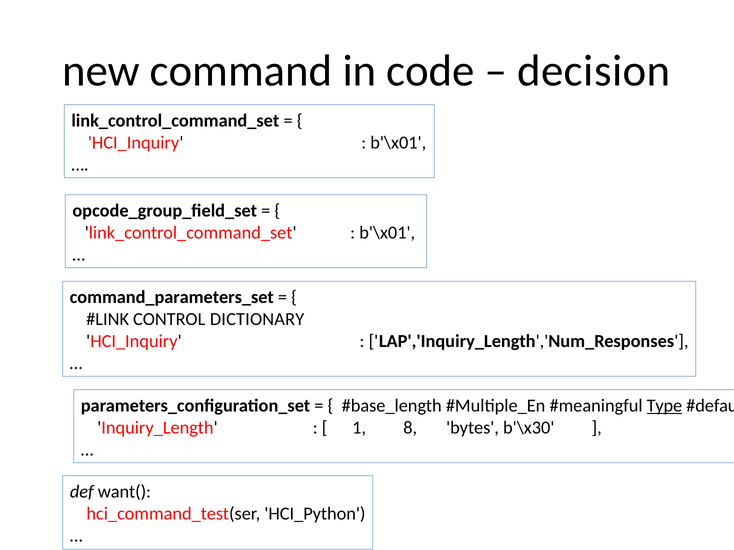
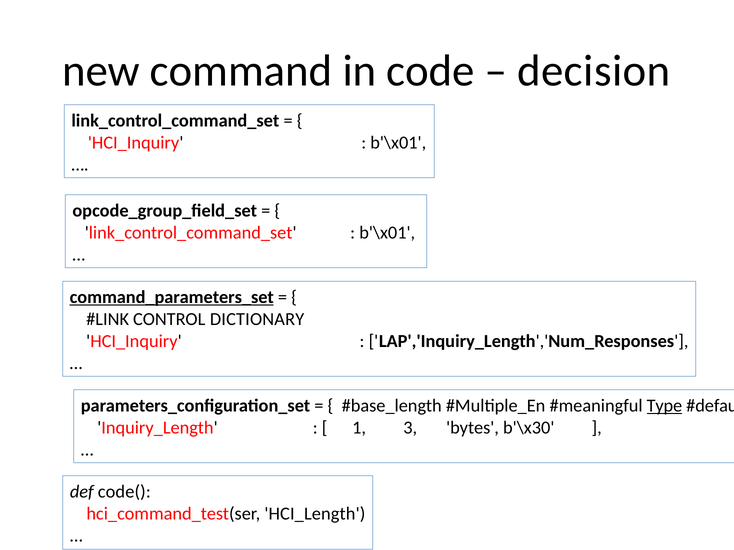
command_parameters_set underline: none -> present (172, 297)
8: 8 -> 3 (410, 428)
want(: want( -> code( (124, 492)
HCI_Python: HCI_Python -> HCI_Length (315, 514)
